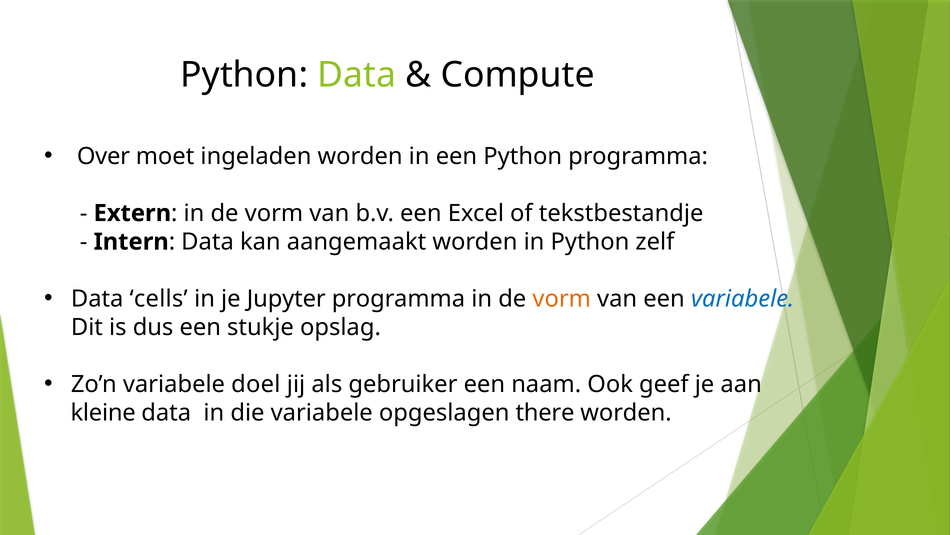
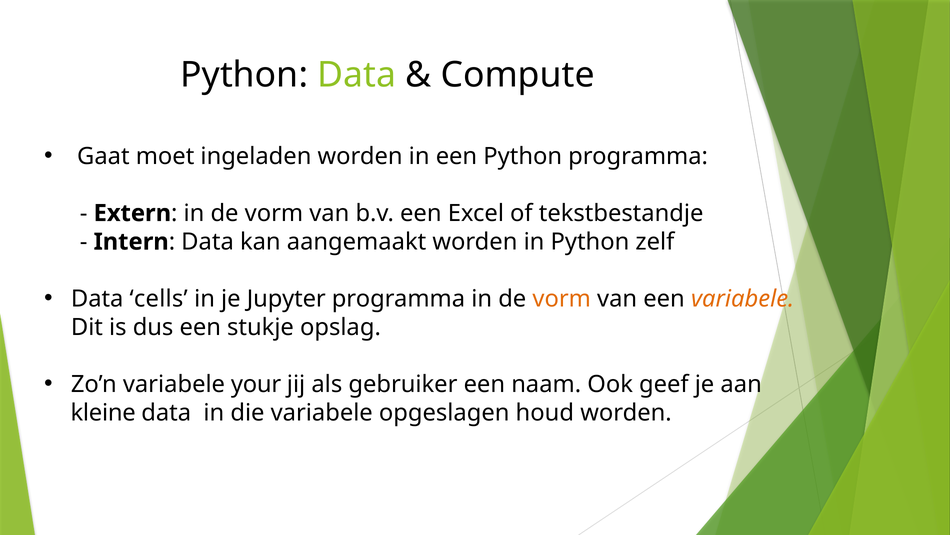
Over: Over -> Gaat (103, 156)
variabele colour: blue -> orange (743, 299)
doel: doel -> your (256, 384)
there: there -> houd (545, 413)
